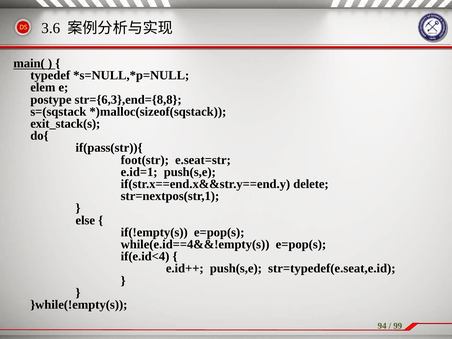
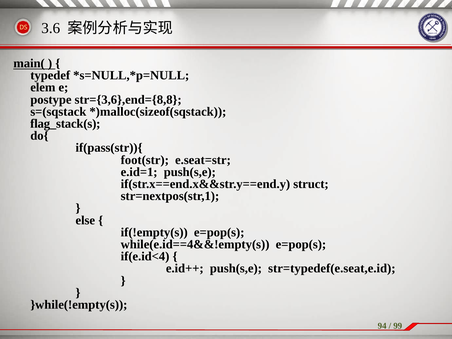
str={6,3},end={8,8: str={6,3},end={8,8 -> str={3,6},end={8,8 (128, 100)
exit_stack(s: exit_stack(s -> flag_stack(s (65, 124)
delete: delete -> struct (311, 184)
